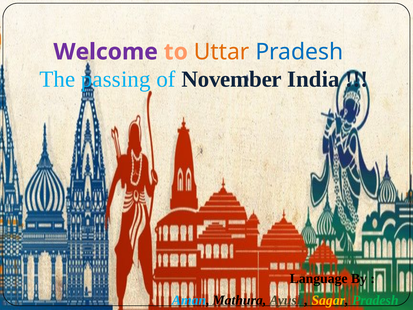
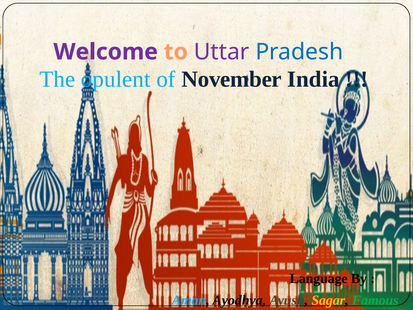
Uttar colour: orange -> purple (222, 52)
passing: passing -> opulent (116, 79)
Mathura: Mathura -> Ayodhya (239, 300)
Sagar Pradesh: Pradesh -> Famous (375, 300)
